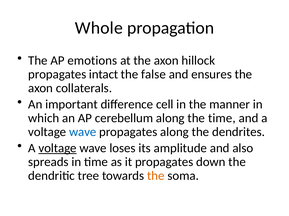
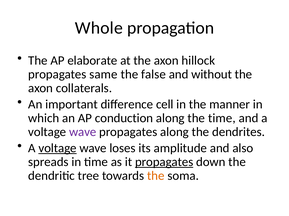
emotions: emotions -> elaborate (92, 61)
intact: intact -> same (103, 75)
ensures: ensures -> without (212, 75)
cerebellum: cerebellum -> conduction (124, 118)
wave colour: blue -> purple (83, 132)
propagates underline: none -> present (164, 162)
